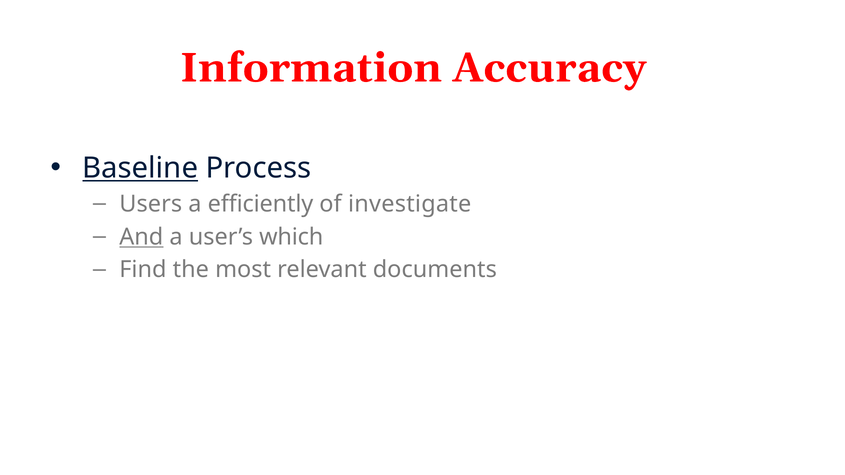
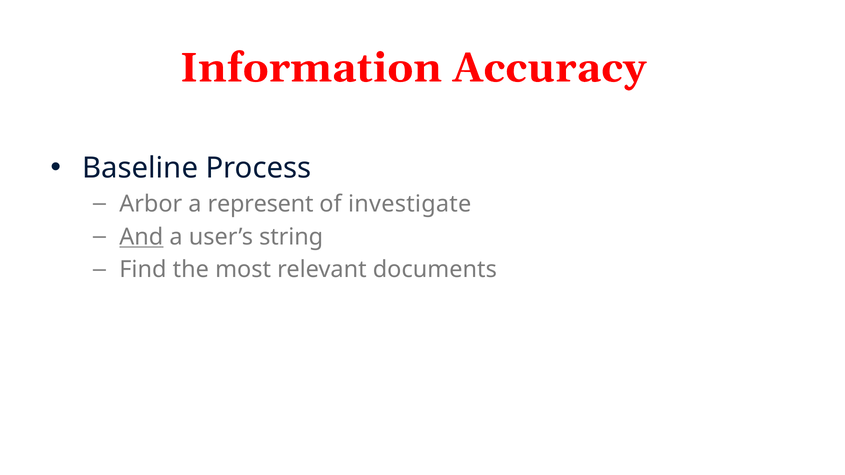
Baseline underline: present -> none (140, 168)
Users: Users -> Arbor (151, 204)
efficiently: efficiently -> represent (261, 204)
which: which -> string (291, 237)
